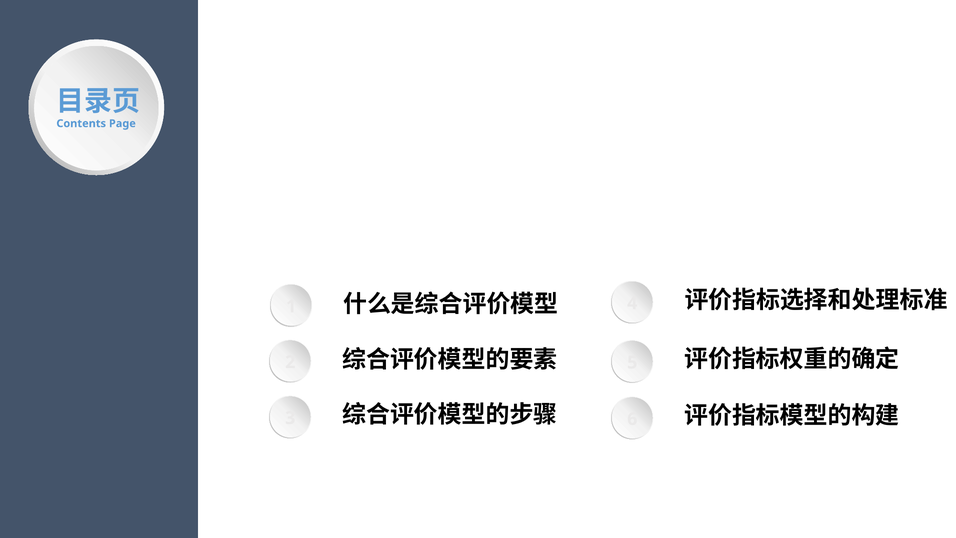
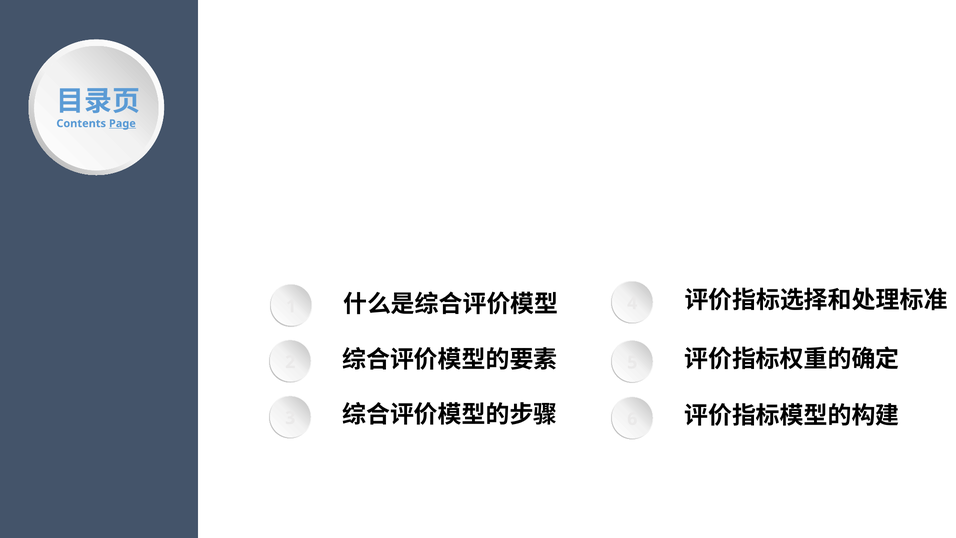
Page underline: none -> present (122, 123)
